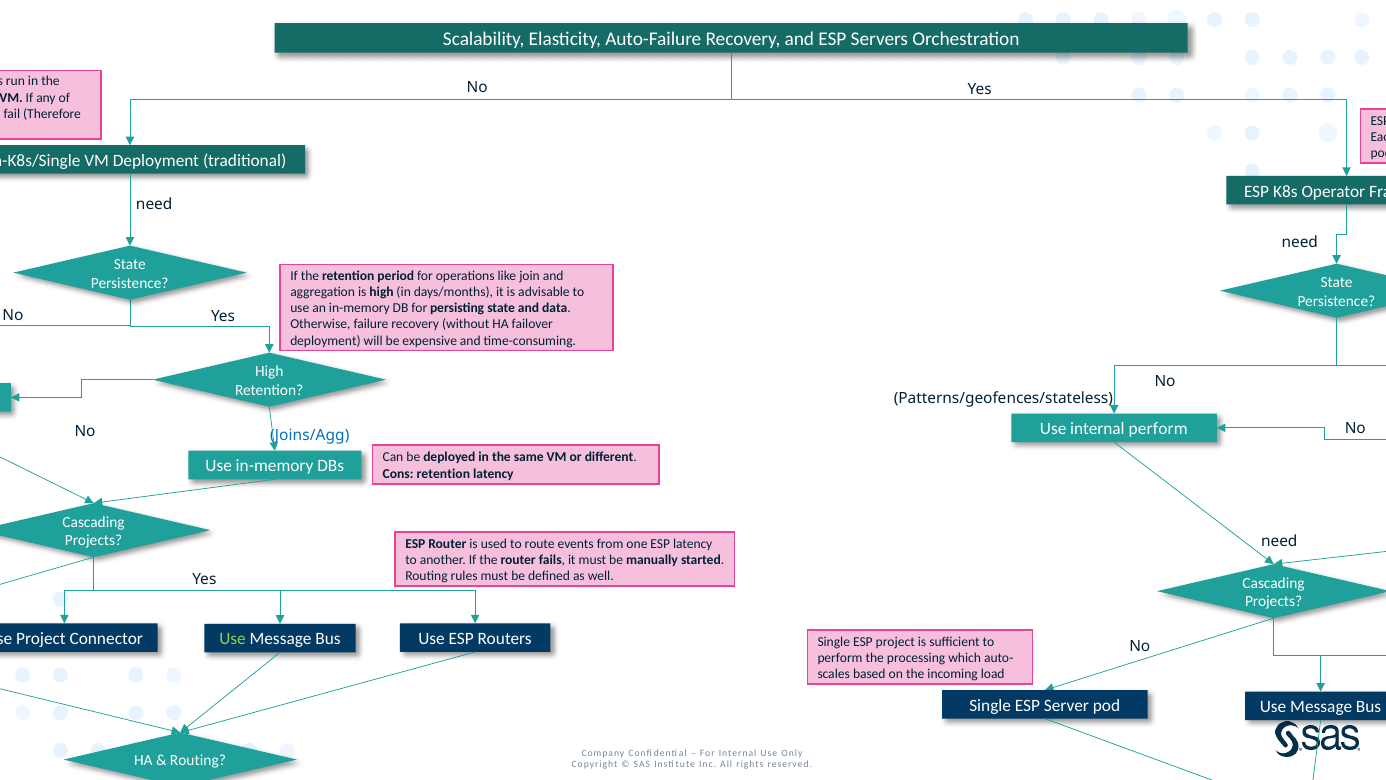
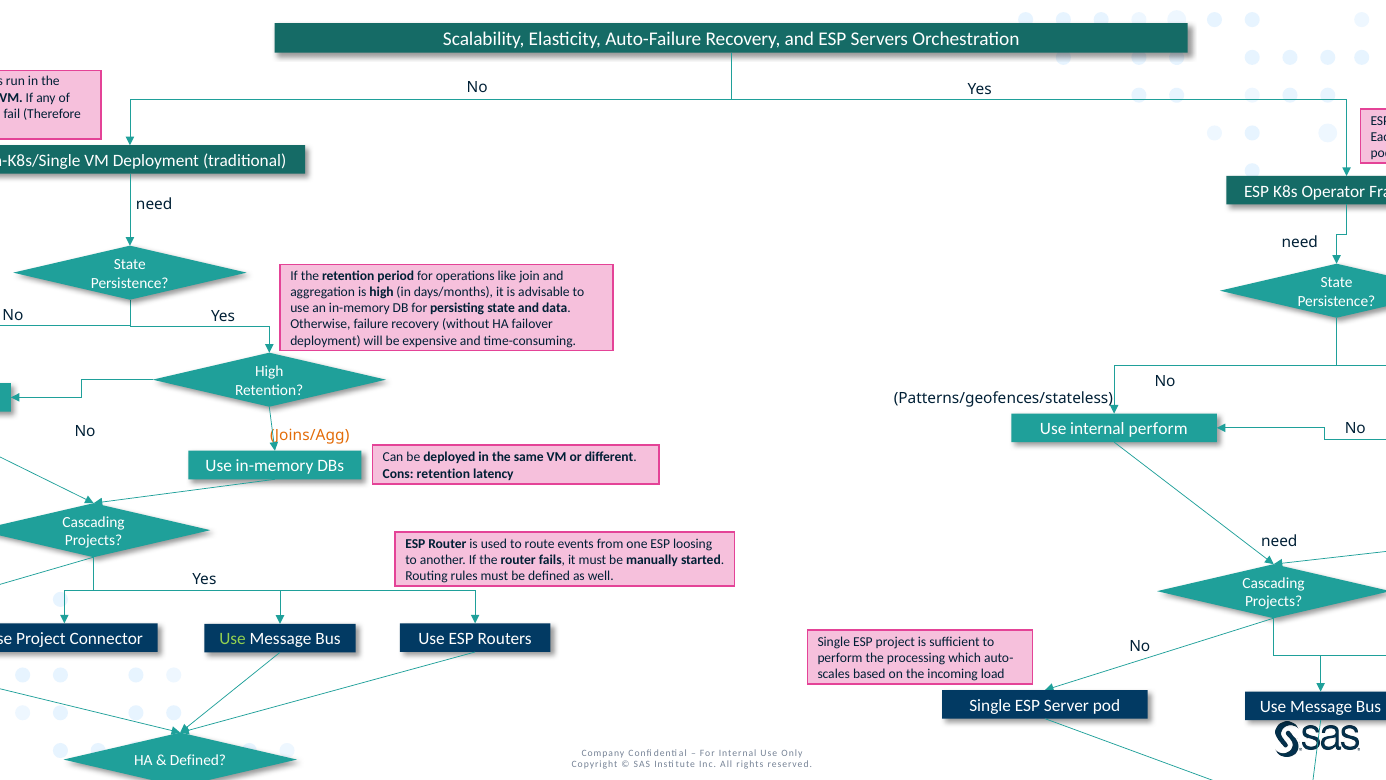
Joins/Agg colour: blue -> orange (310, 436)
ESP latency: latency -> loosing (693, 543)
Routing: Routing -> Defined (198, 760)
